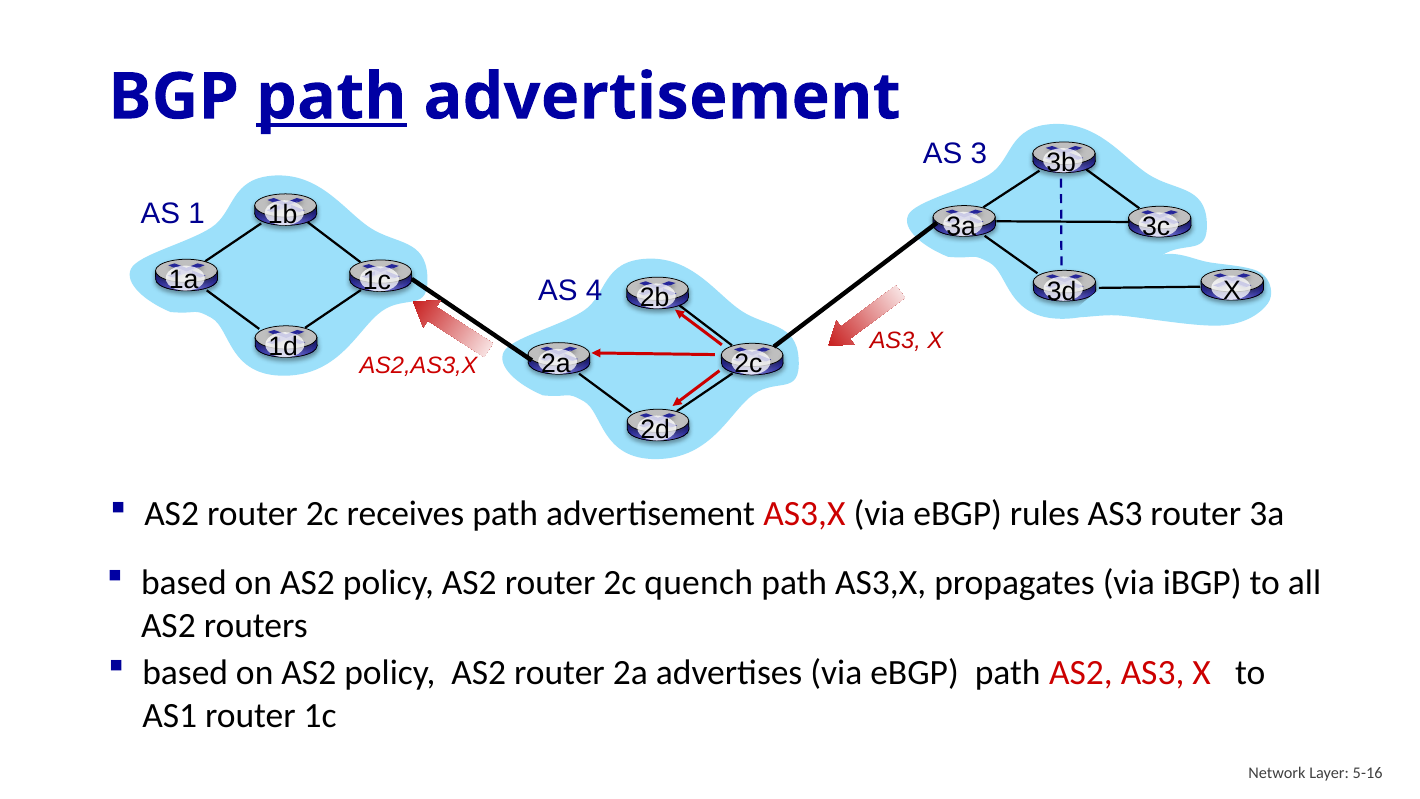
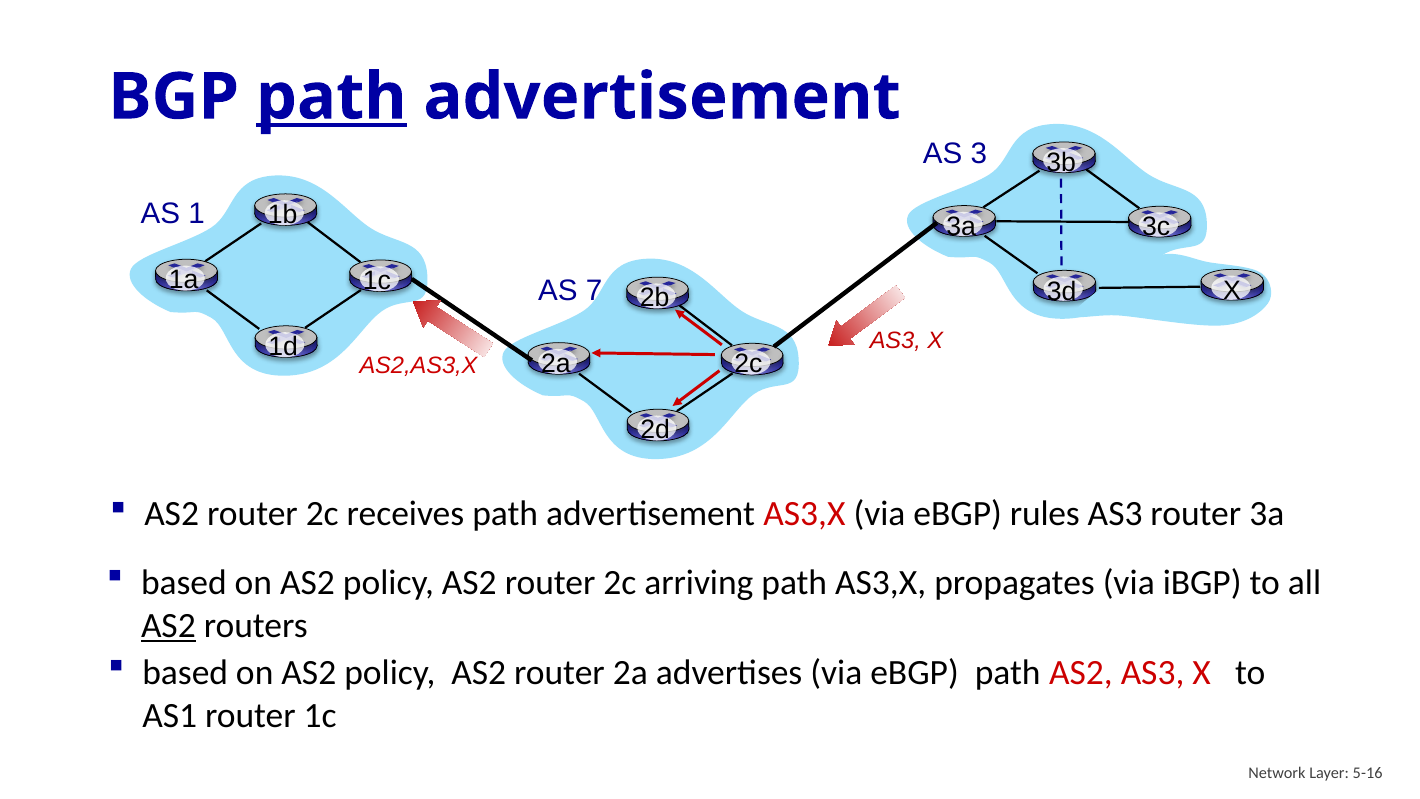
4: 4 -> 7 (594, 291)
quench: quench -> arriving (699, 583)
AS2 underline: none -> present (168, 625)
